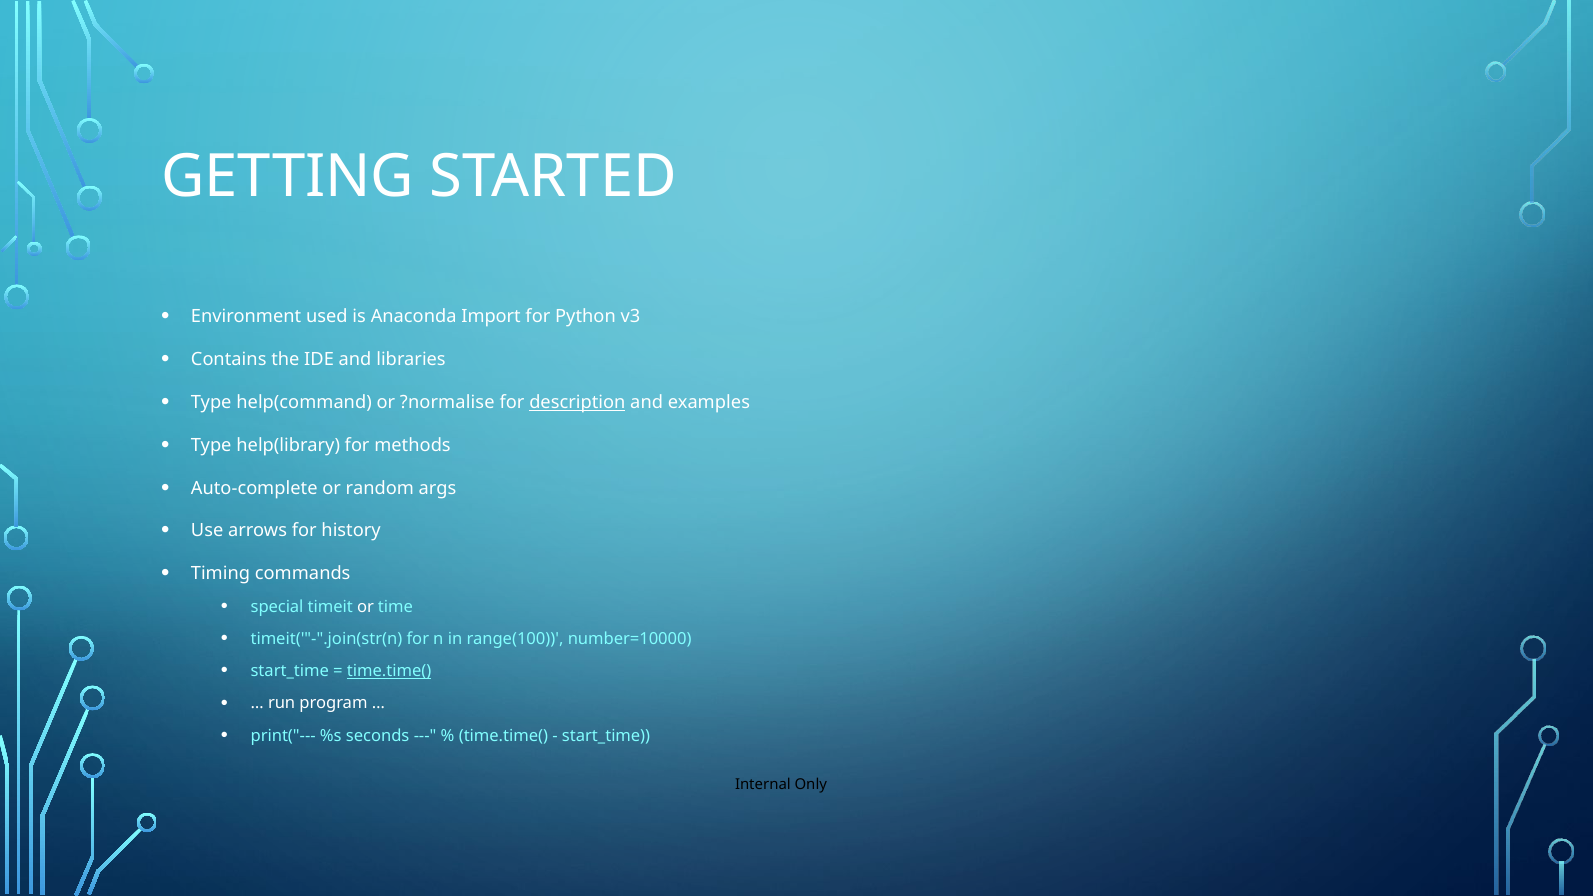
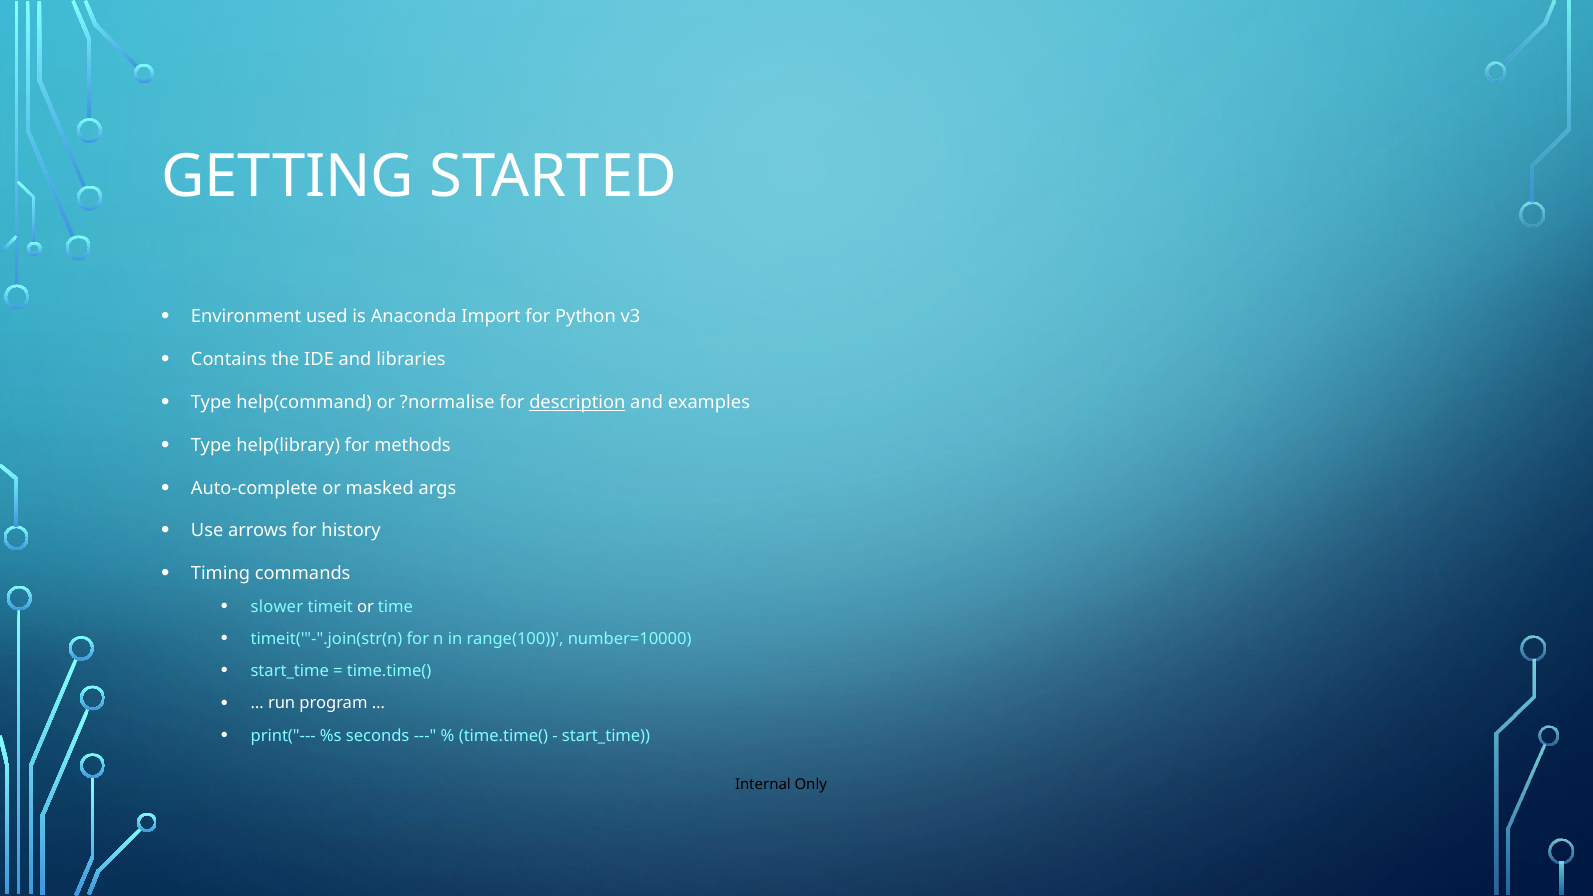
random: random -> masked (380, 488)
special: special -> slower (277, 607)
time.time( underline: present -> none (389, 671)
